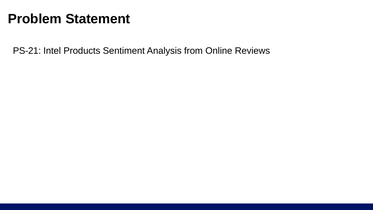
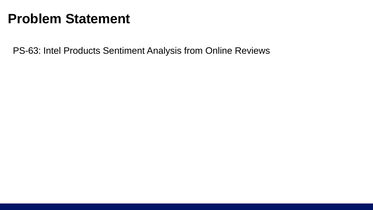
PS-21: PS-21 -> PS-63 (27, 51)
